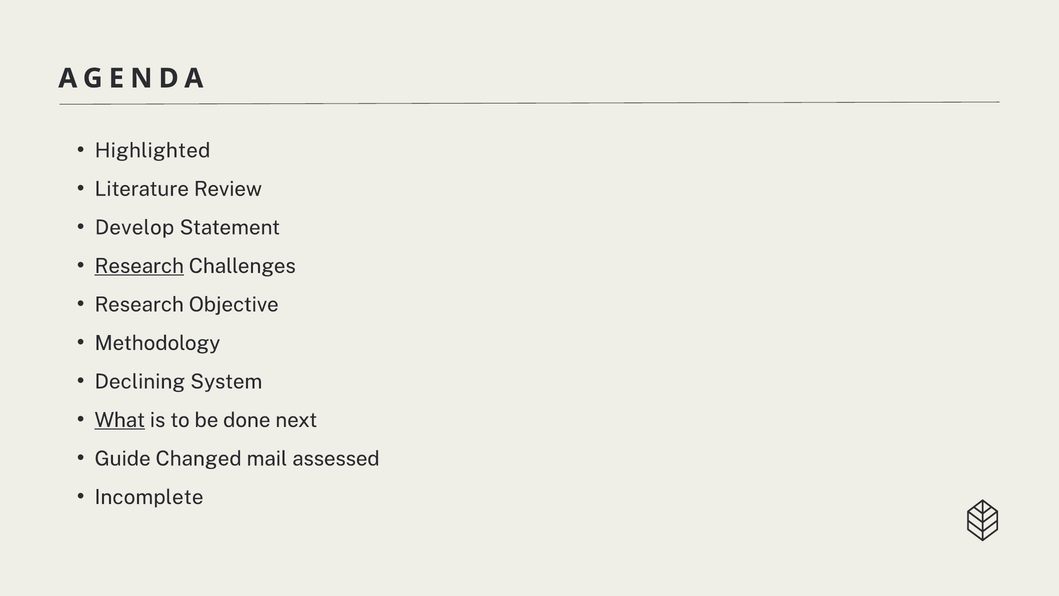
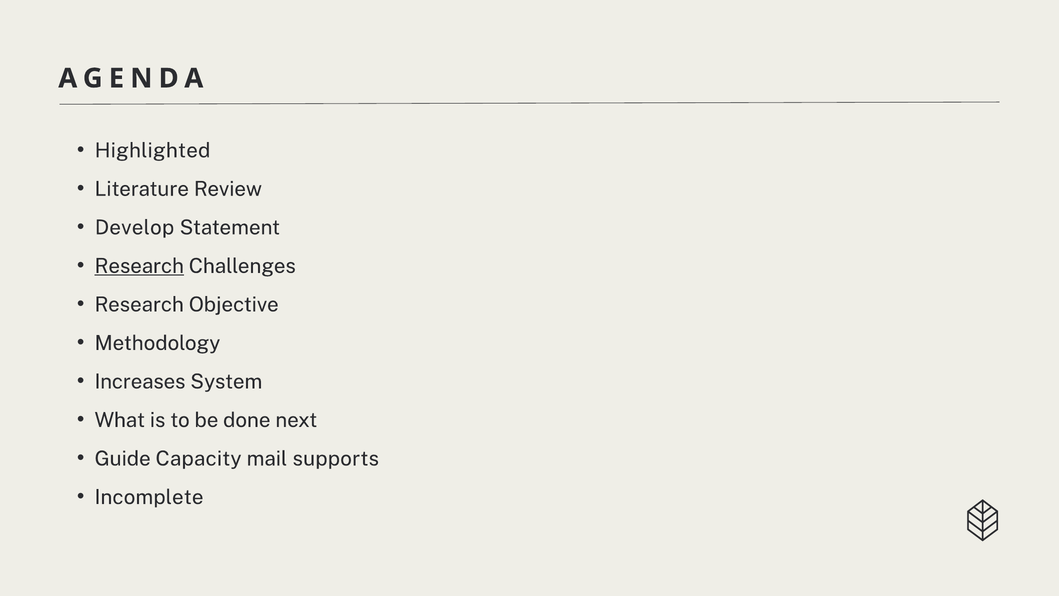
Declining: Declining -> Increases (140, 381)
What underline: present -> none (120, 420)
Changed: Changed -> Capacity (199, 458)
assessed: assessed -> supports (336, 458)
